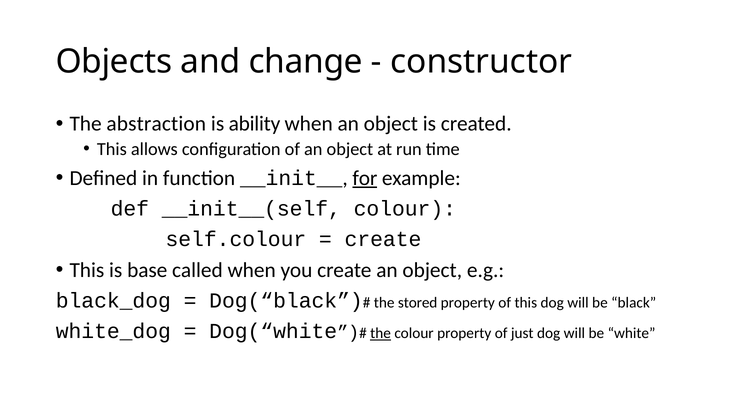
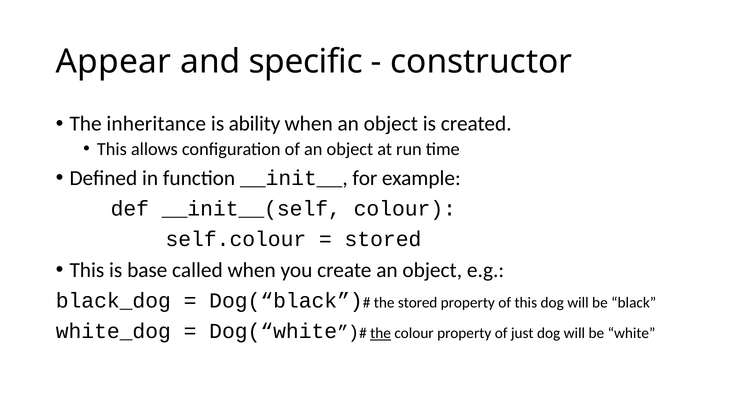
Objects: Objects -> Appear (114, 61)
change: change -> specific (306, 61)
abstraction: abstraction -> inheritance (156, 124)
for underline: present -> none (365, 178)
create: create -> stored (383, 239)
